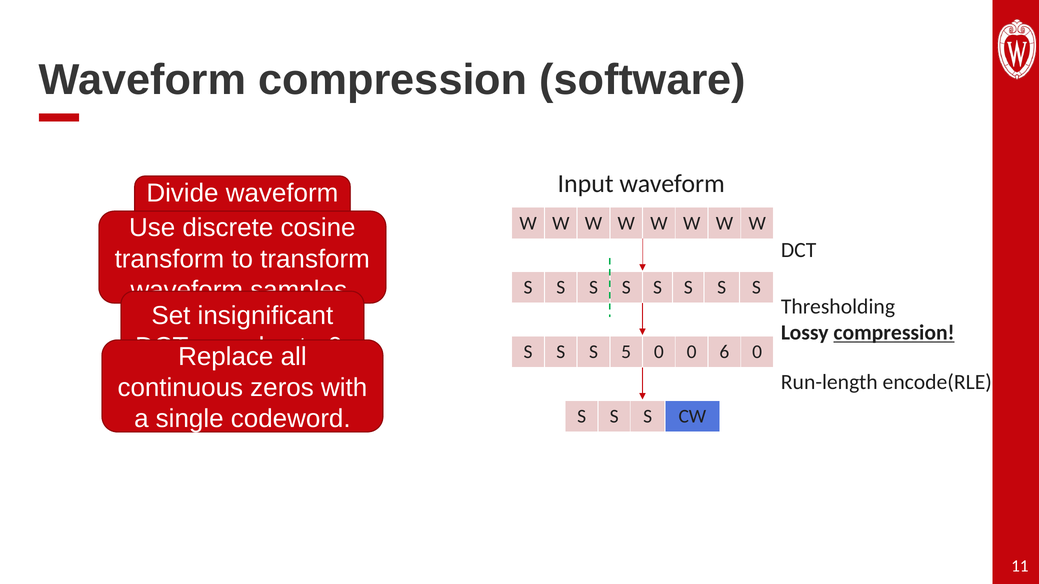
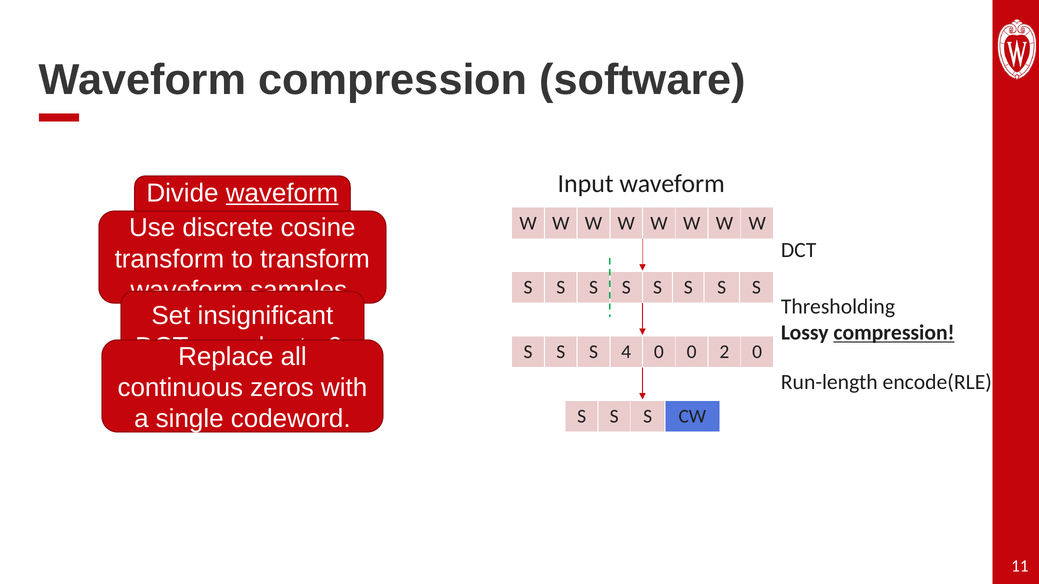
waveform underline: none -> present (282, 193)
5: 5 -> 4 (626, 352)
6: 6 -> 2 (724, 352)
